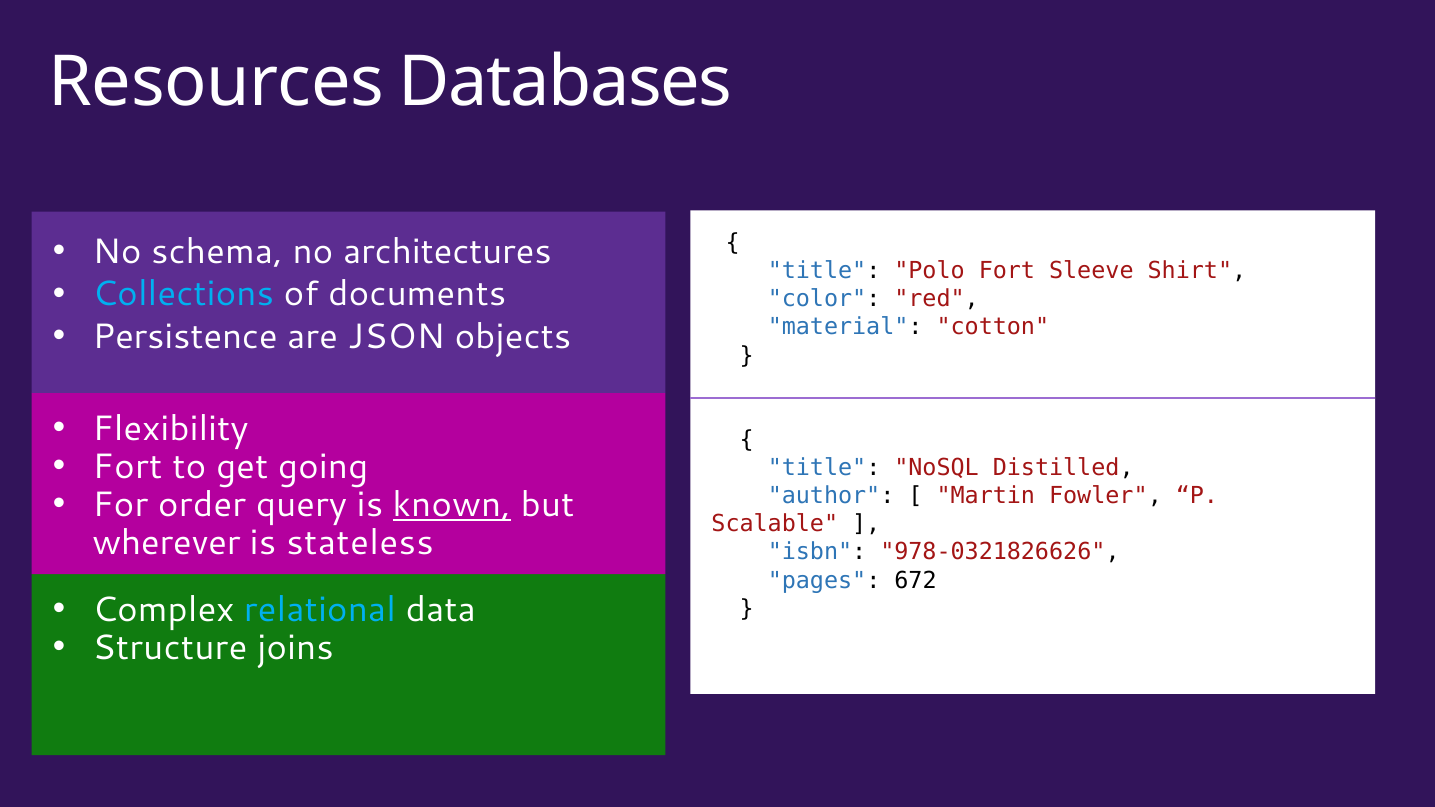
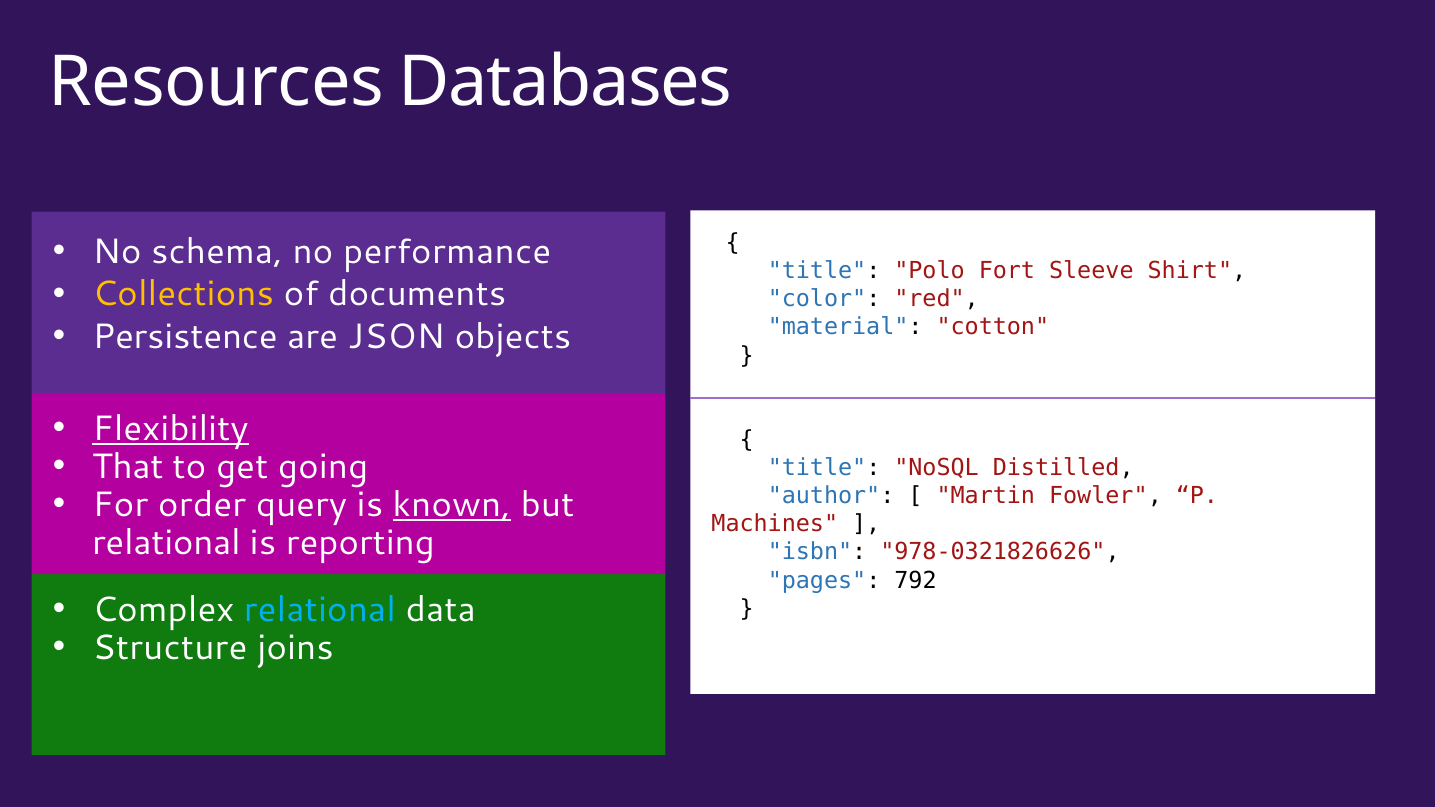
architectures: architectures -> performance (447, 252)
Collections colour: light blue -> yellow (183, 294)
Flexibility underline: none -> present (171, 429)
Fort: Fort -> That (128, 467)
Scalable: Scalable -> Machines (775, 524)
wherever: wherever -> relational (166, 543)
stateless: stateless -> reporting (360, 543)
672: 672 -> 792 (916, 580)
